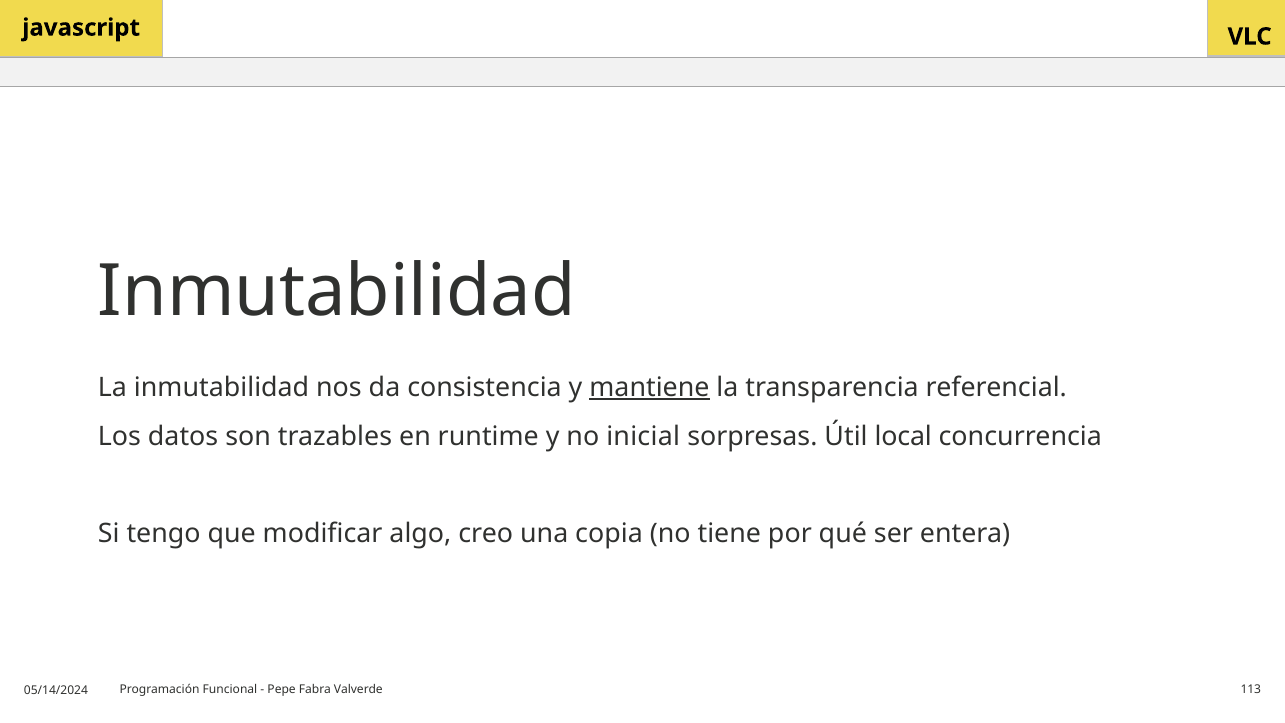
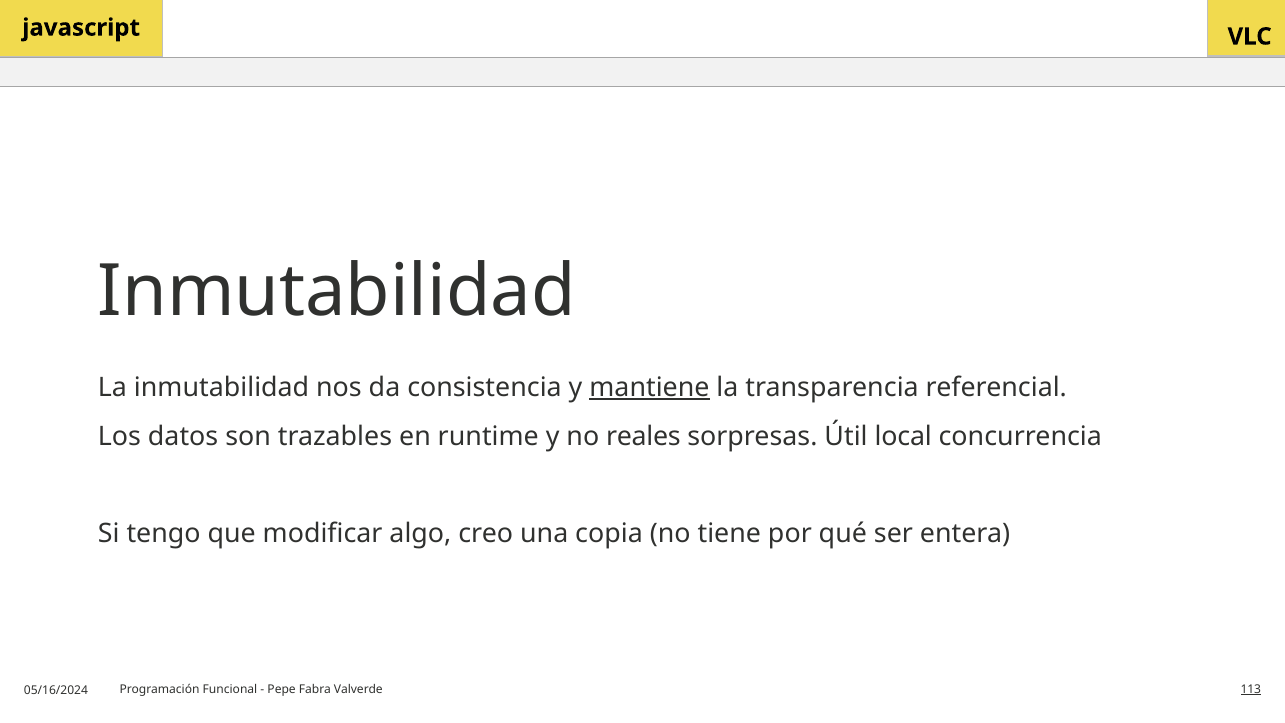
inicial: inicial -> reales (643, 436)
113 underline: none -> present (1251, 689)
05/14/2024: 05/14/2024 -> 05/16/2024 (56, 690)
